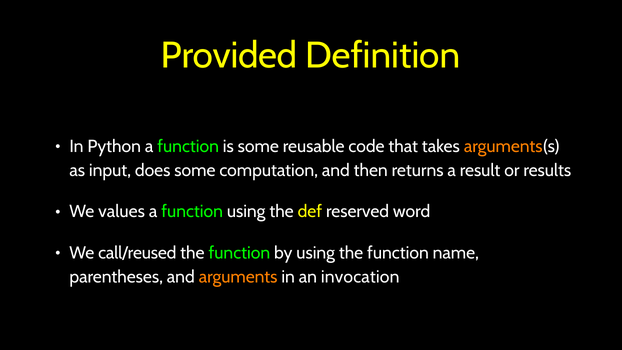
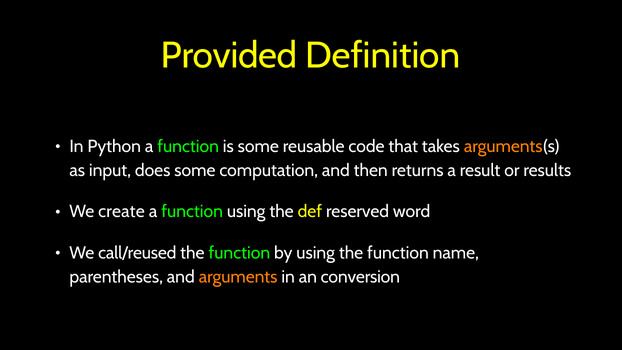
values: values -> create (121, 211)
invocation: invocation -> conversion (360, 277)
